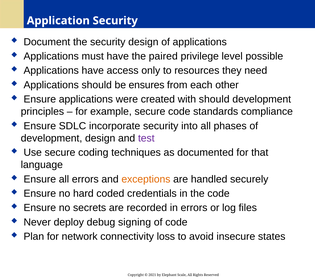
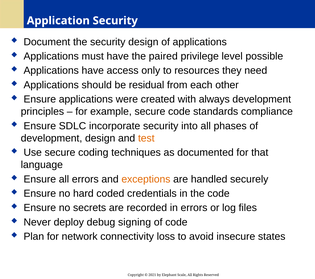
ensures: ensures -> residual (147, 85)
with should: should -> always (214, 99)
test colour: purple -> orange (146, 138)
